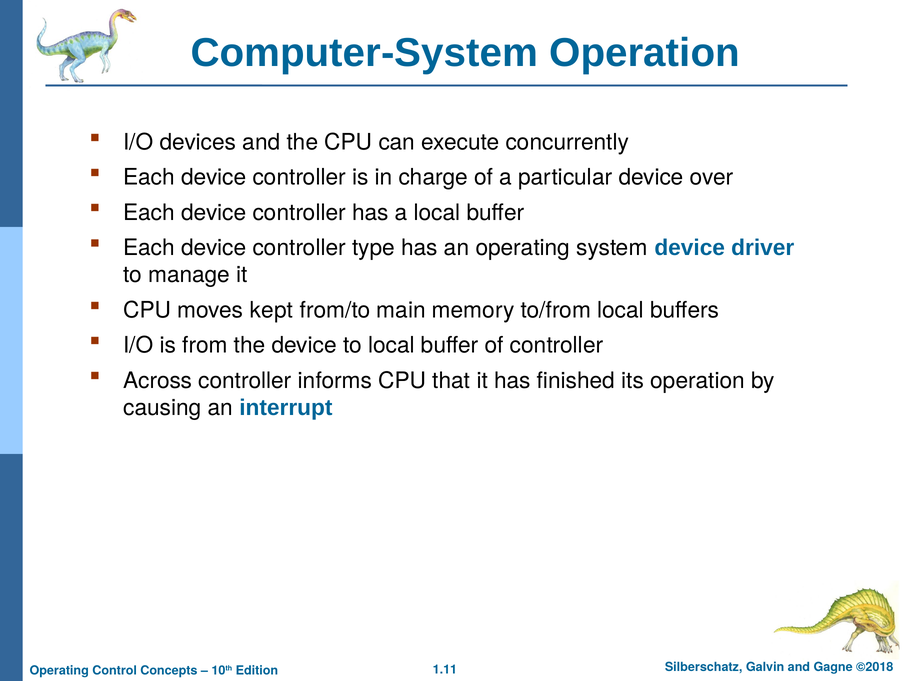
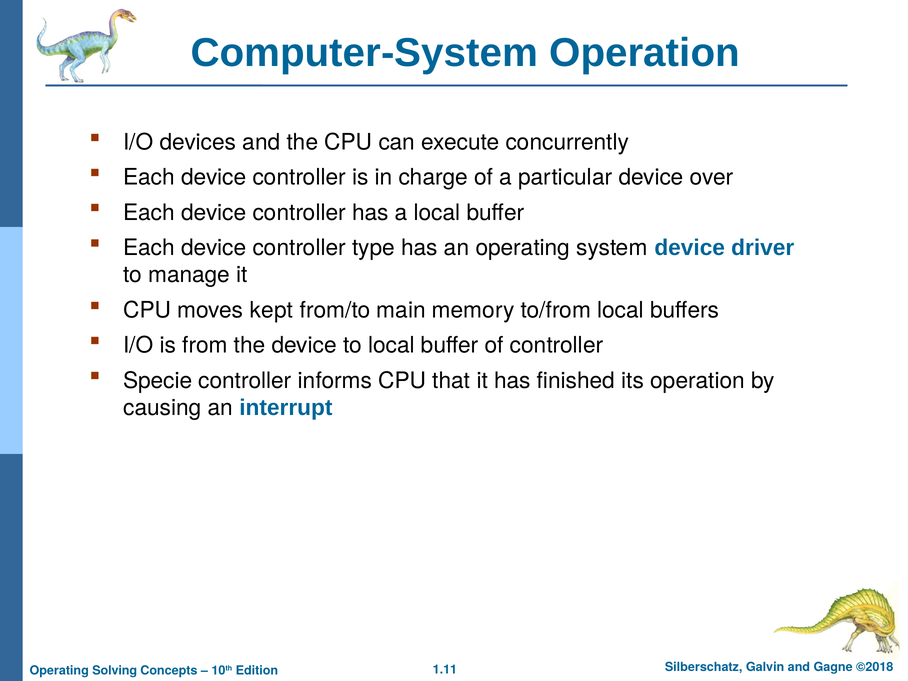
Across: Across -> Specie (158, 381)
Control: Control -> Solving (115, 670)
